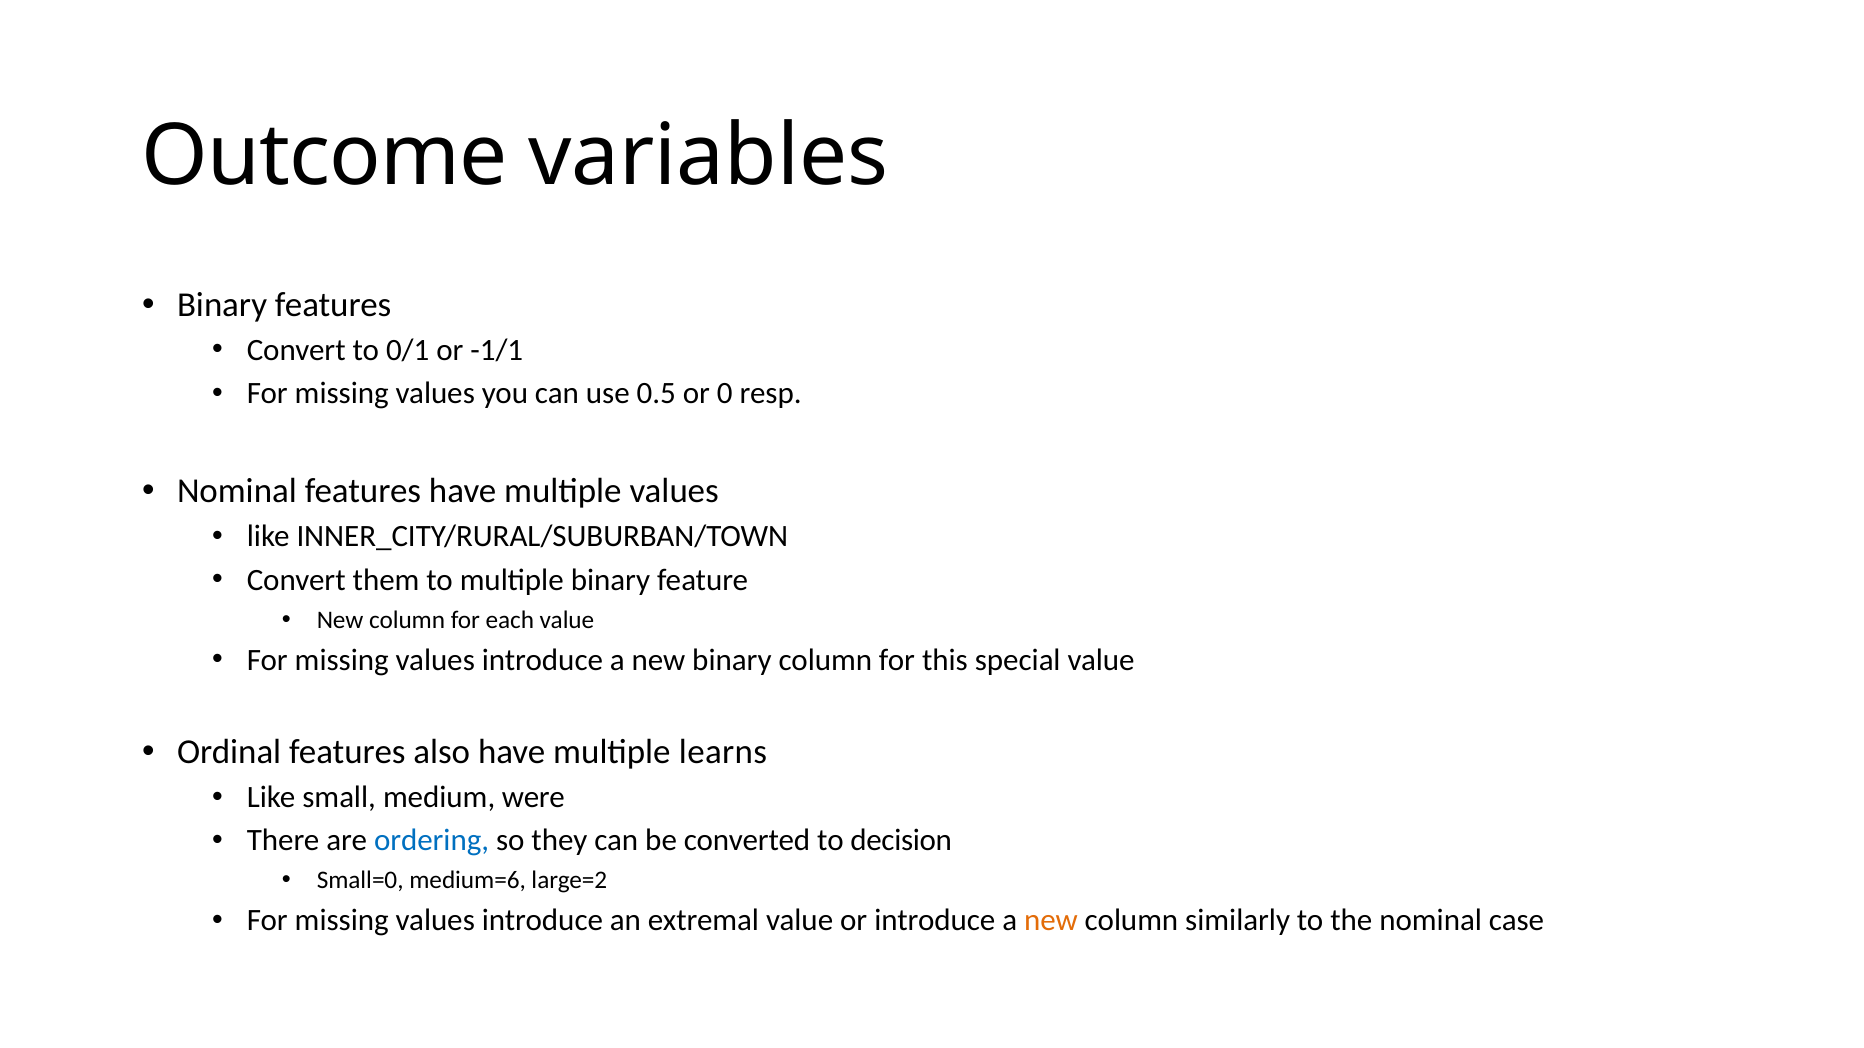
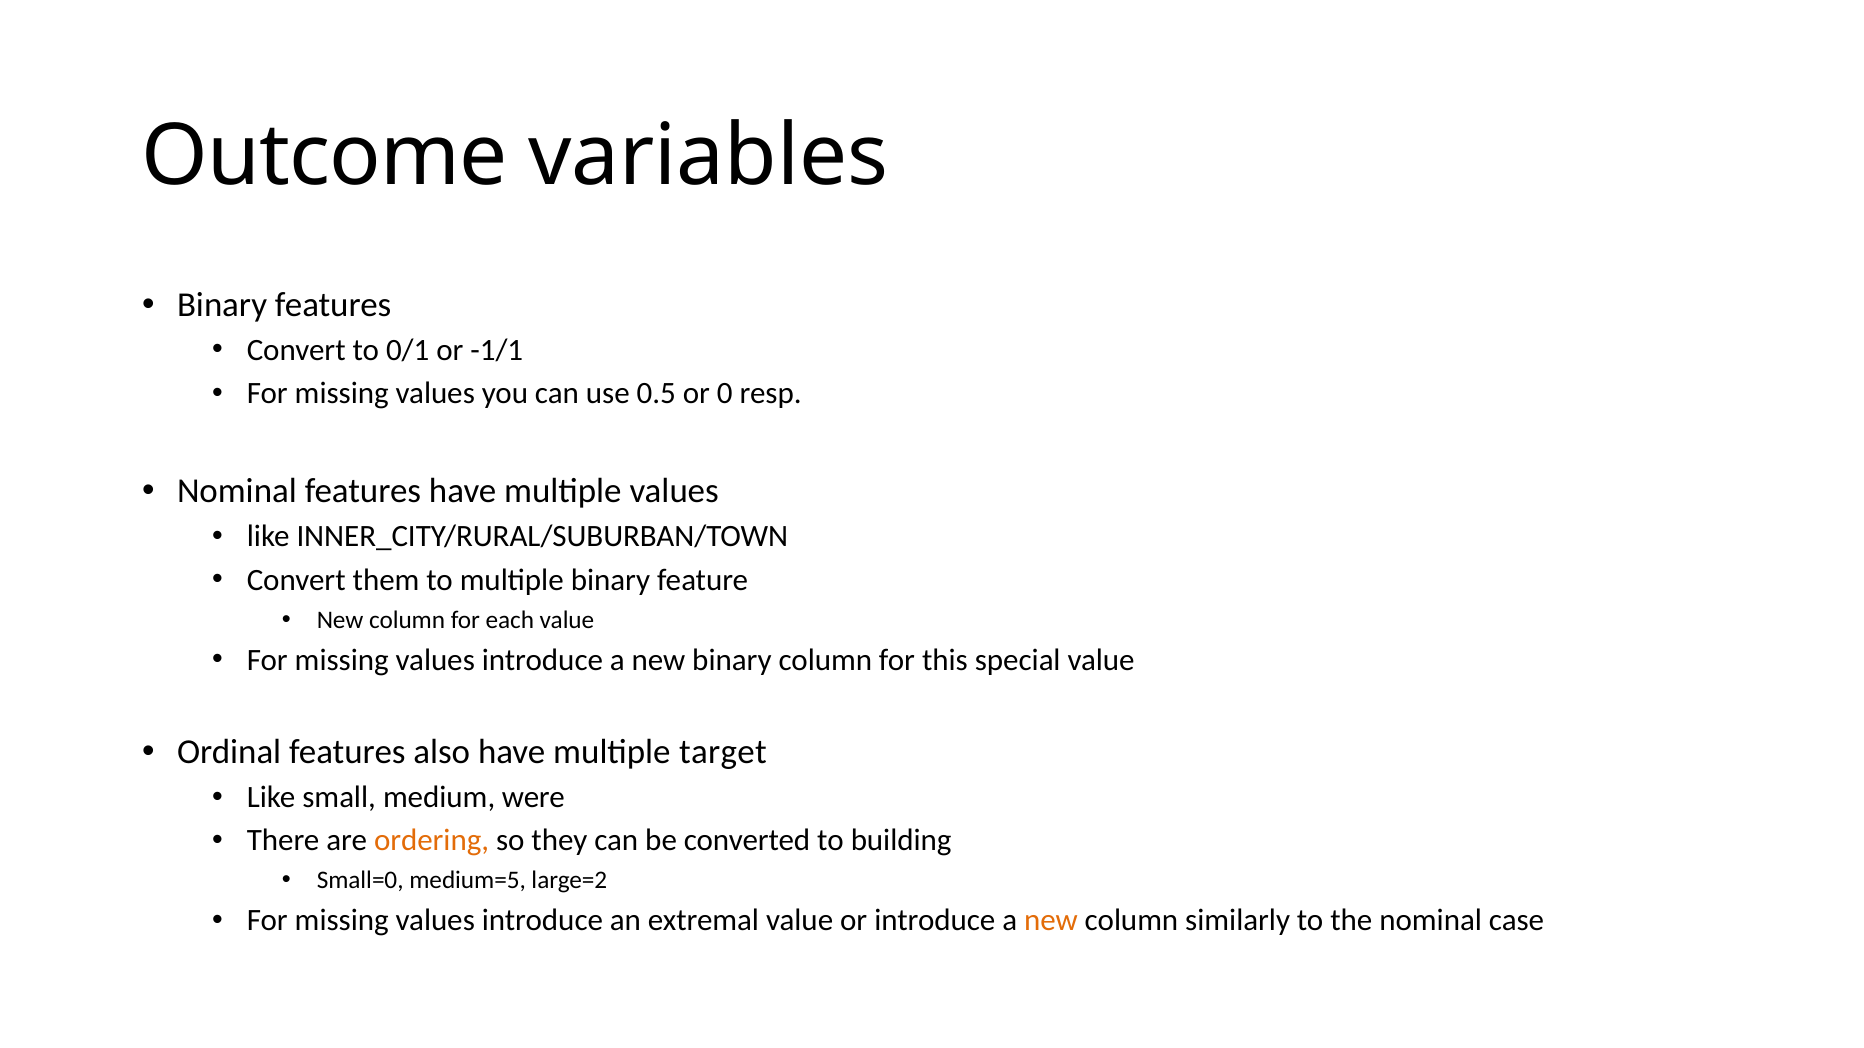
learns: learns -> target (723, 752)
ordering colour: blue -> orange (432, 841)
decision: decision -> building (901, 841)
medium=6: medium=6 -> medium=5 (468, 881)
